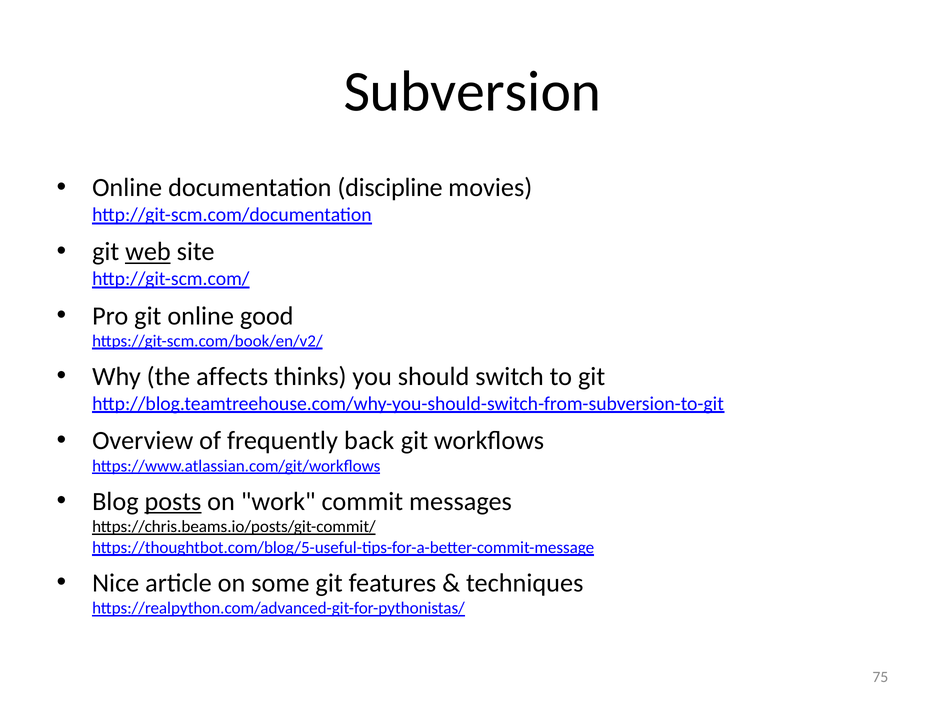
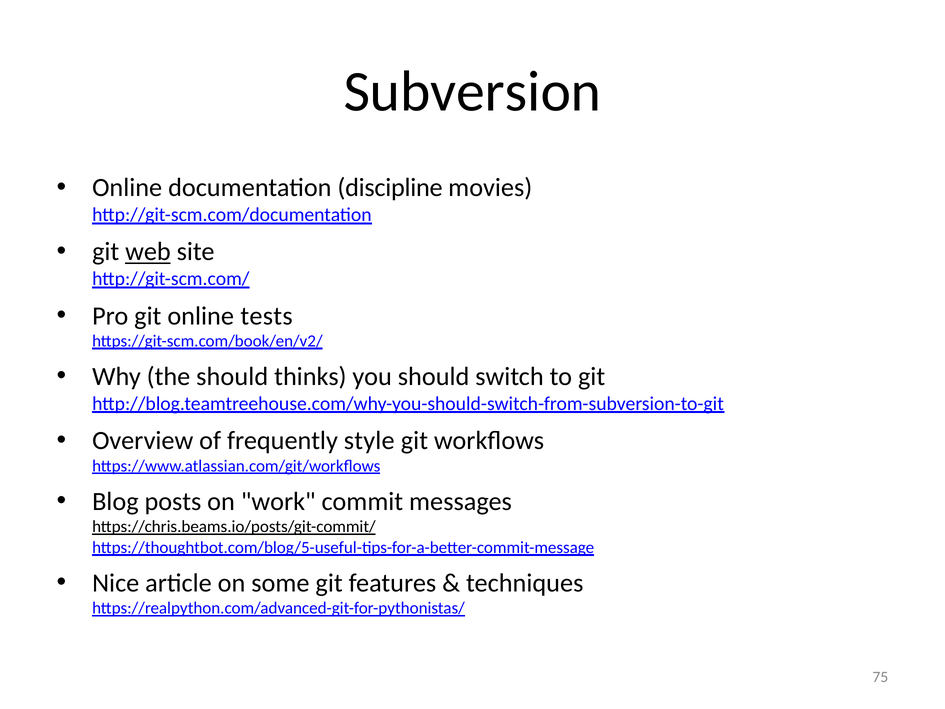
good: good -> tests (267, 316)
the affects: affects -> should (232, 376)
back: back -> style (369, 441)
posts underline: present -> none (173, 501)
